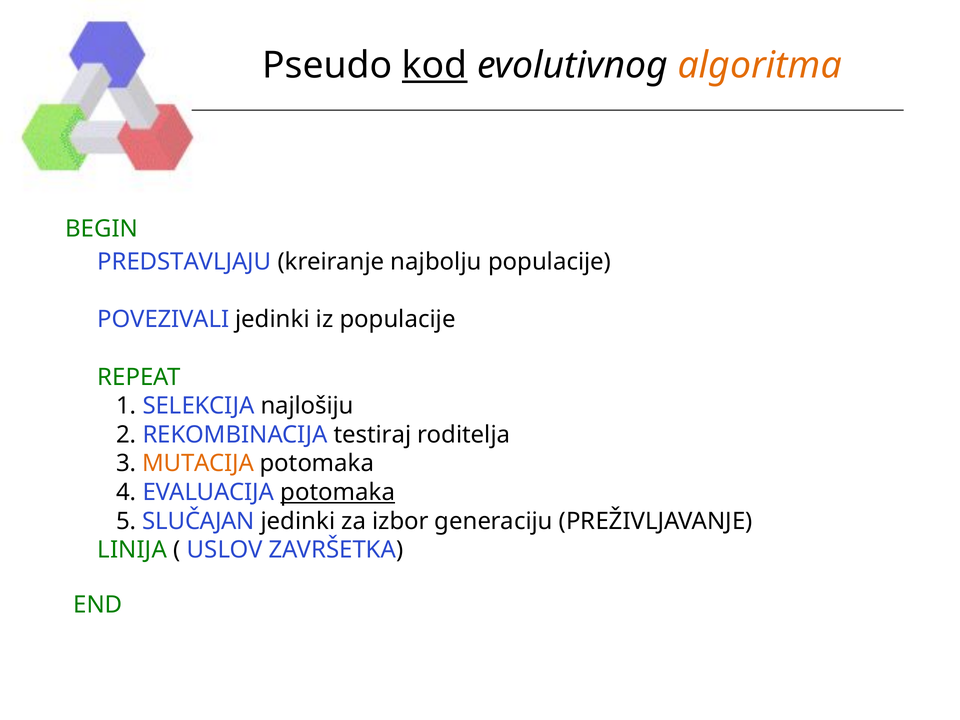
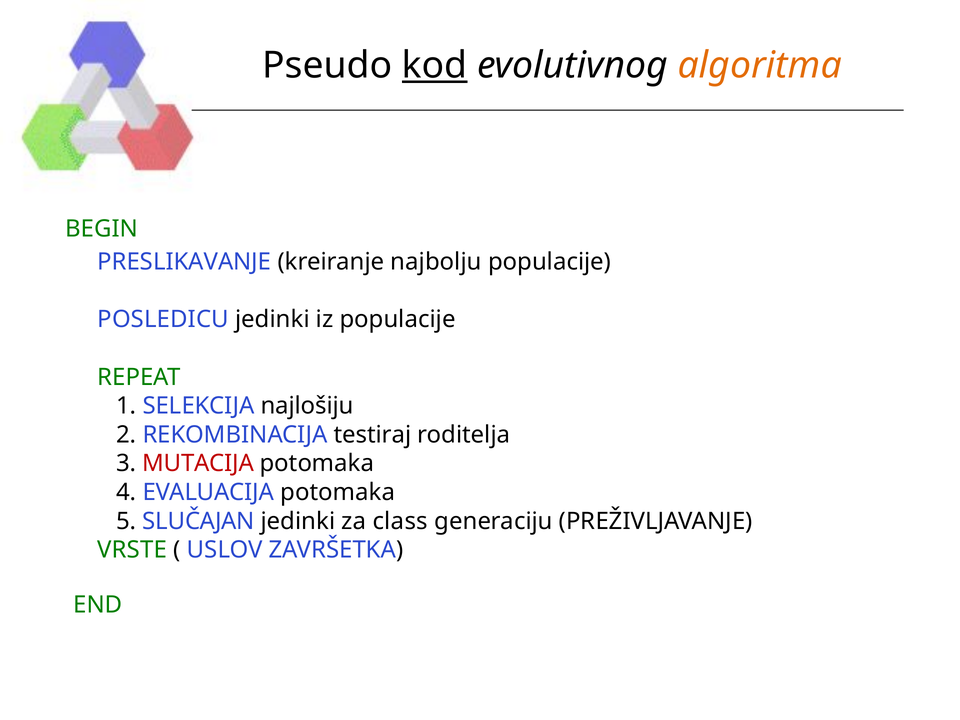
PREDSTAVLJAJU: PREDSTAVLJAJU -> PRESLIKAVANJE (184, 262)
POVEZIVALI: POVEZIVALI -> POSLEDICU (163, 320)
MUTACIJA colour: orange -> red (198, 464)
potomaka underline: present -> none (338, 492)
izbor: izbor -> class (400, 521)
LINIJA: LINIJA -> VRSTE (132, 550)
